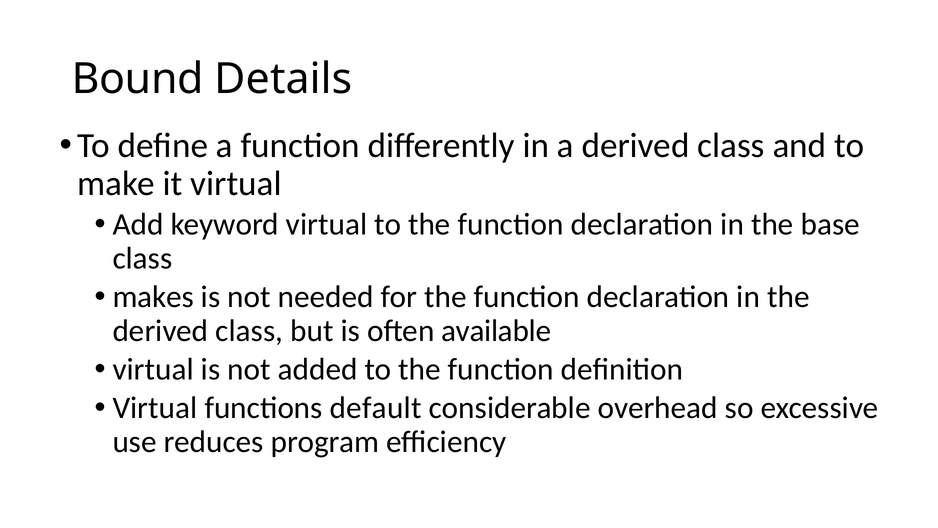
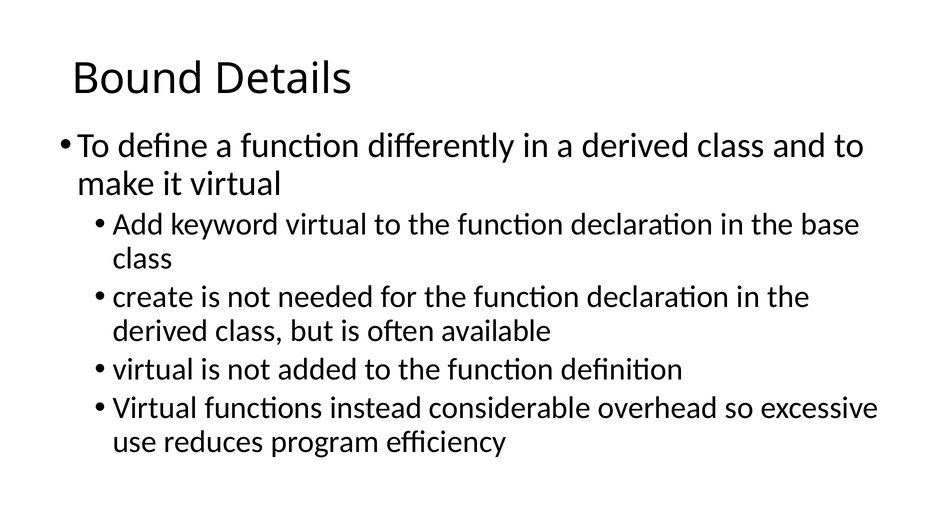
makes: makes -> create (153, 297)
default: default -> instead (376, 408)
